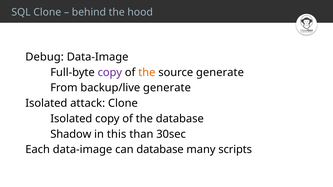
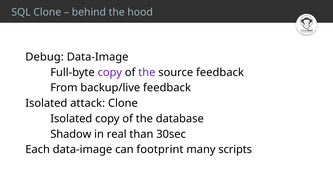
the colour: orange -> purple (147, 72)
source generate: generate -> feedback (220, 72)
backup/live generate: generate -> feedback (167, 88)
this: this -> real (117, 134)
can database: database -> footprint (160, 150)
